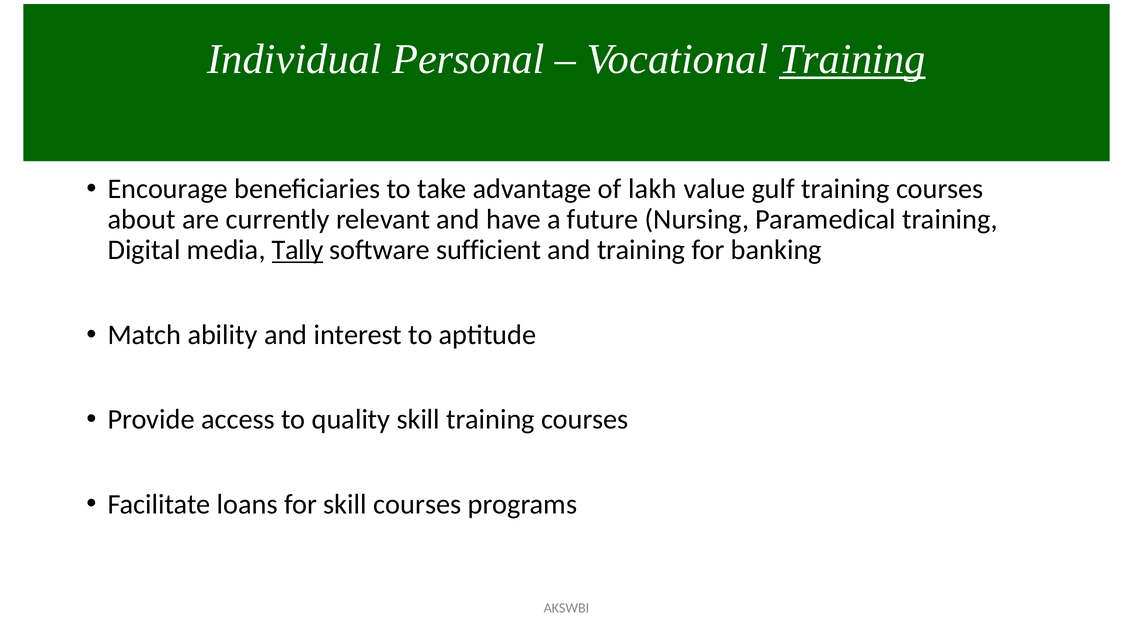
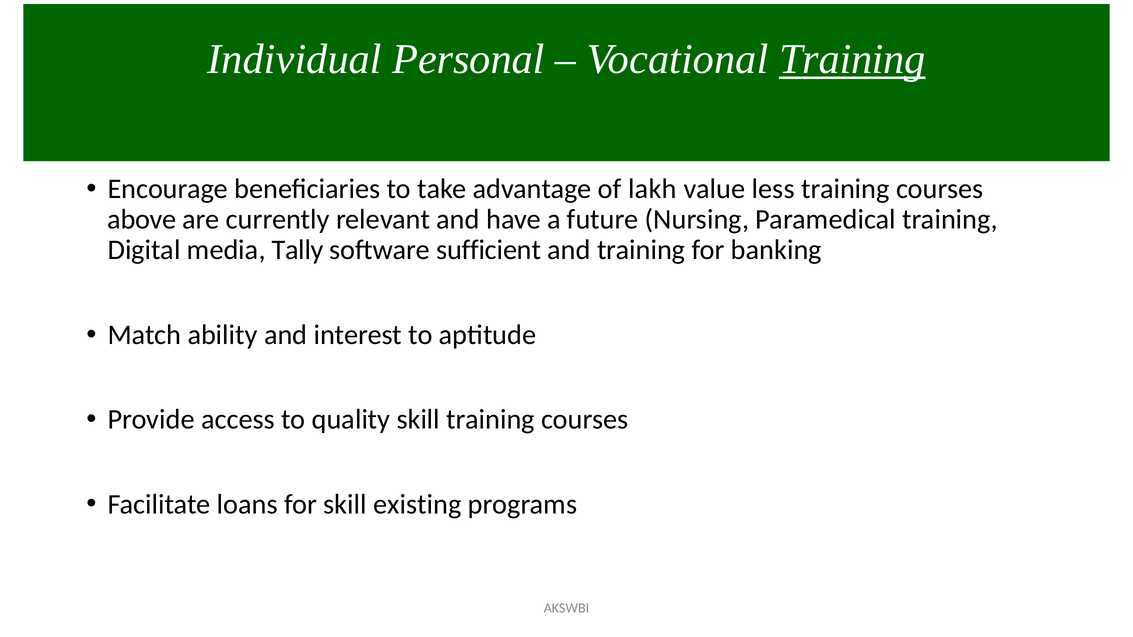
gulf: gulf -> less (773, 189)
about: about -> above (142, 220)
Tally underline: present -> none (298, 250)
skill courses: courses -> existing (417, 505)
